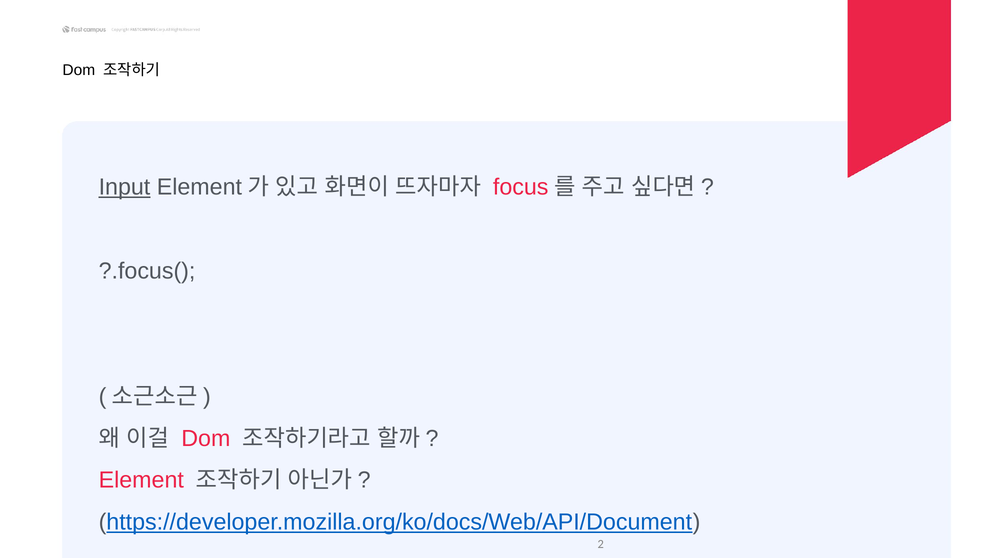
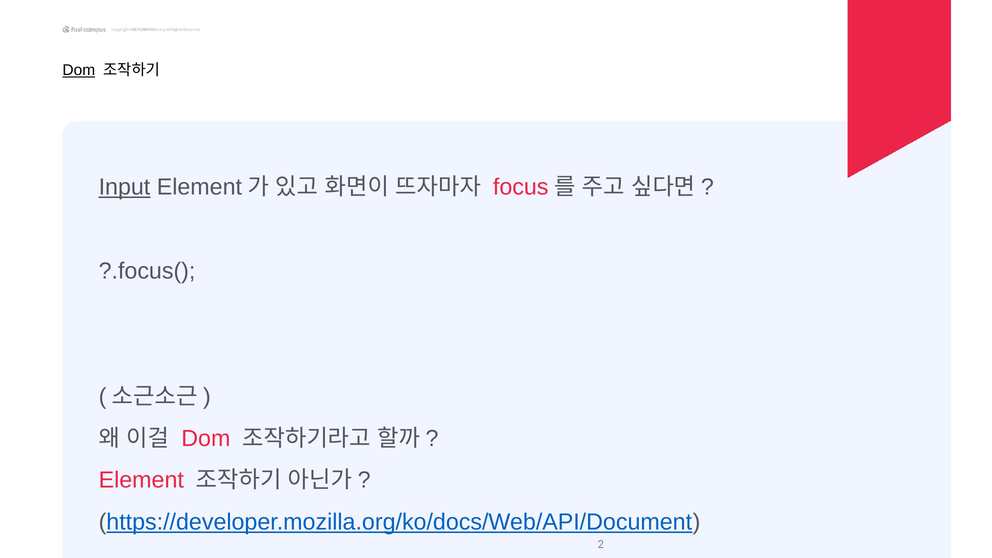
Dom underline: none -> present (79, 70)
